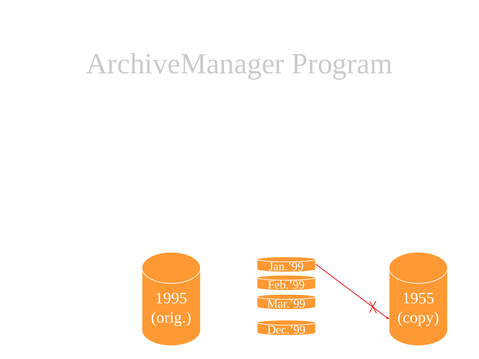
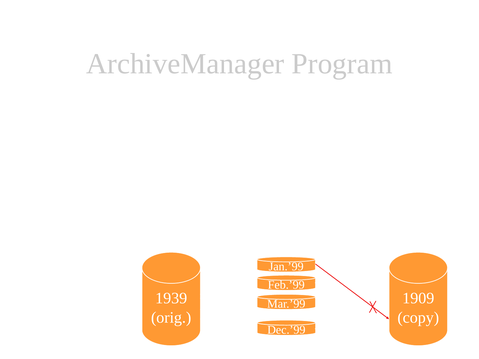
1995: 1995 -> 1939 (171, 298)
1955: 1955 -> 1909 (418, 298)
